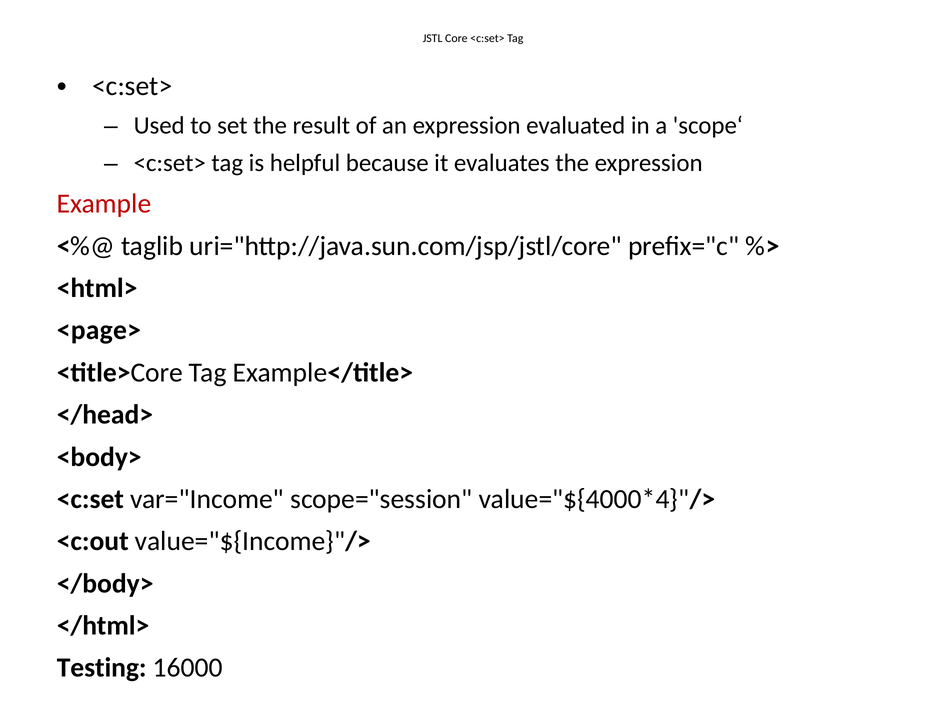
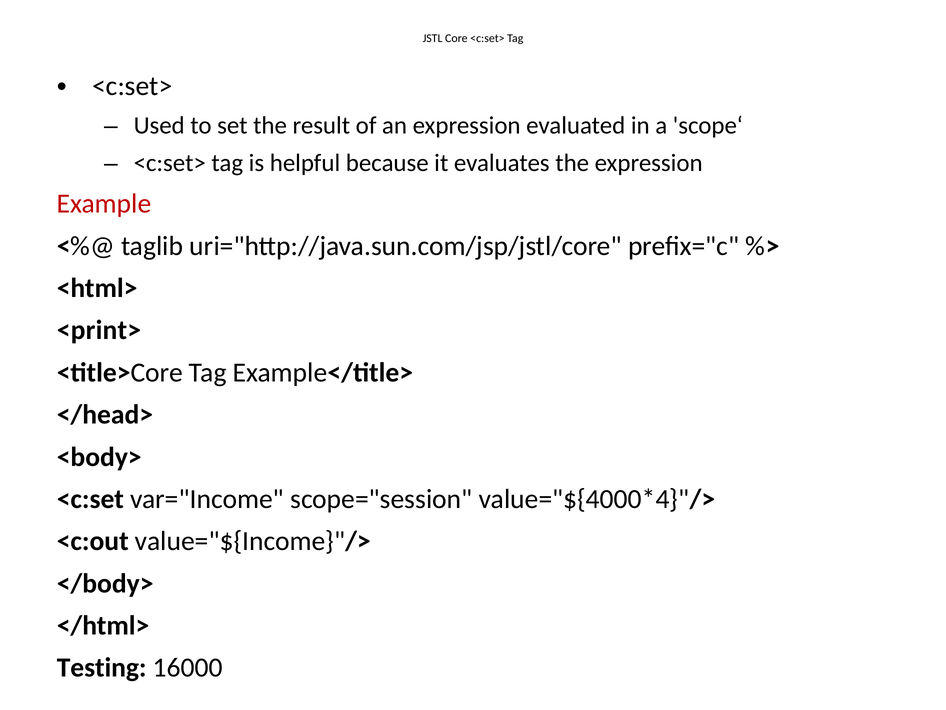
<page>: <page> -> <print> (99, 330)
